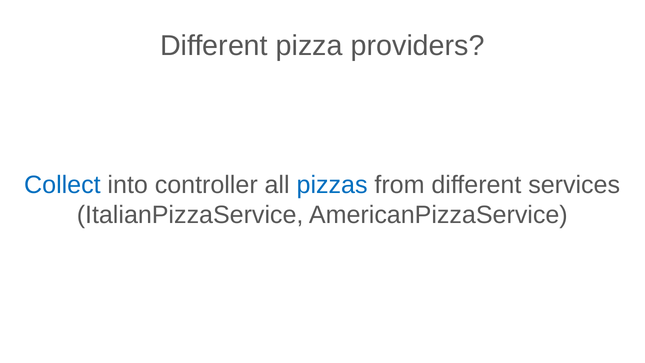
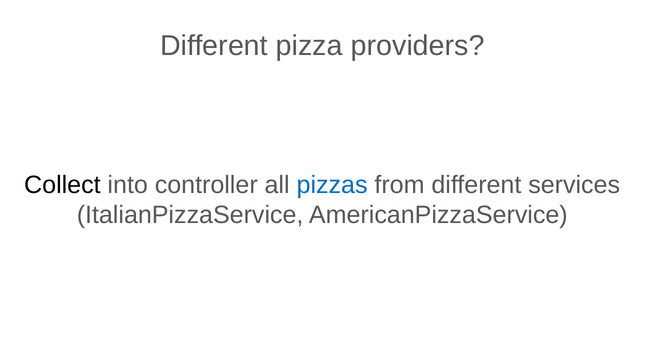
Collect colour: blue -> black (62, 185)
